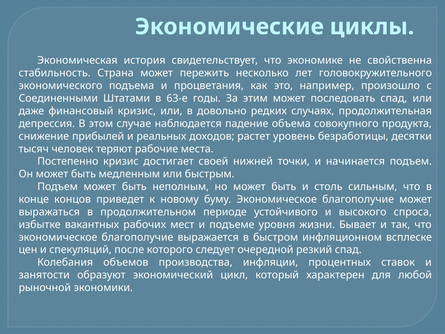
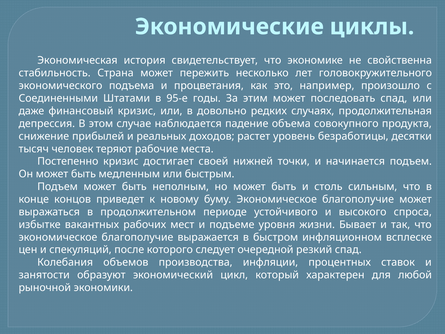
63-е: 63-е -> 95-е (177, 98)
